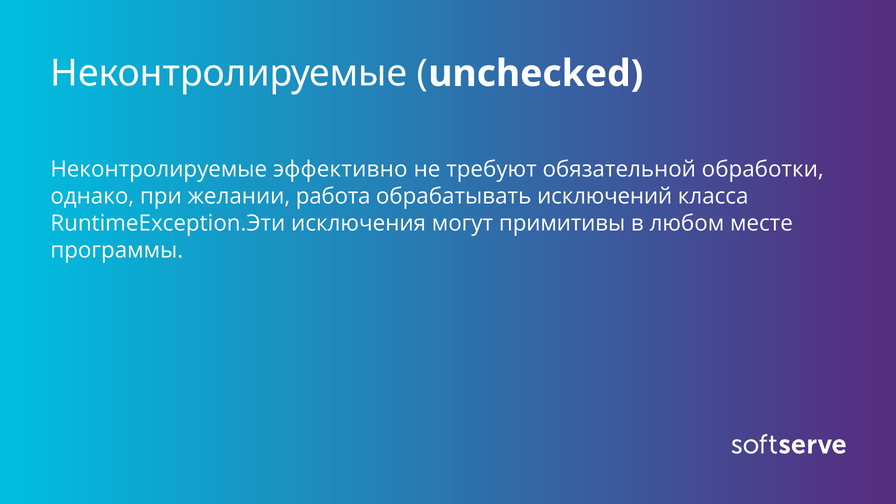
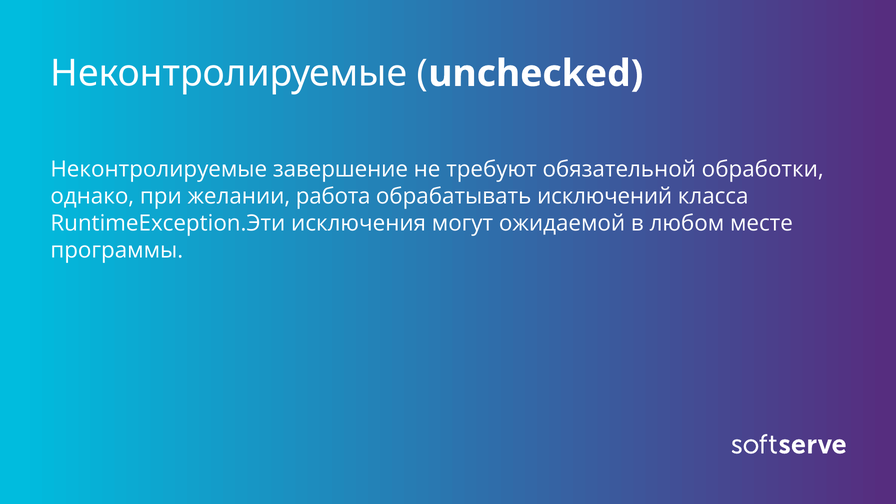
эффективно: эффективно -> завершение (340, 170)
примитивы: примитивы -> ожидаемой (562, 223)
